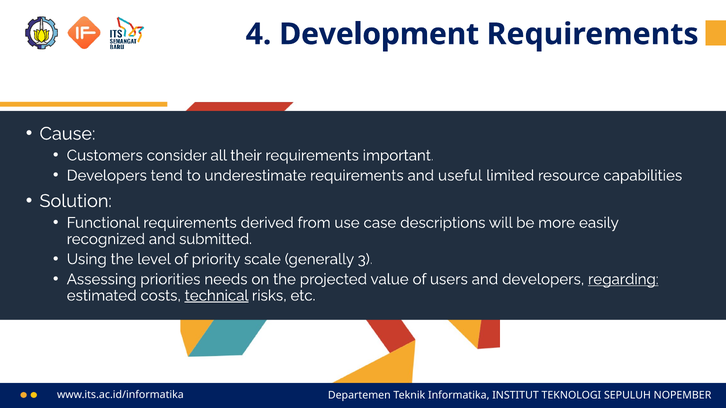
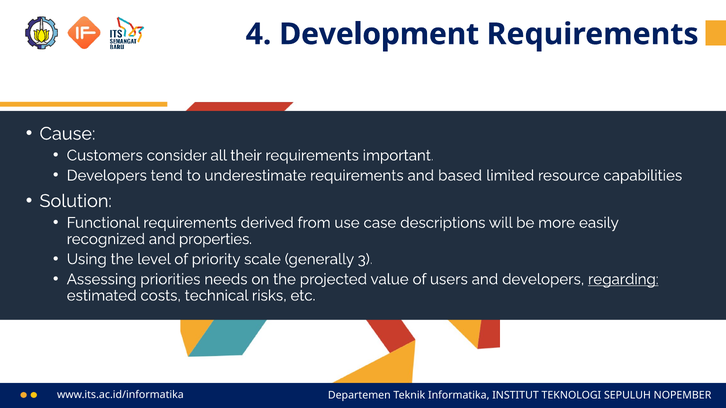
useful: useful -> based (460, 176)
submitted: submitted -> properties (216, 239)
technical underline: present -> none (217, 296)
